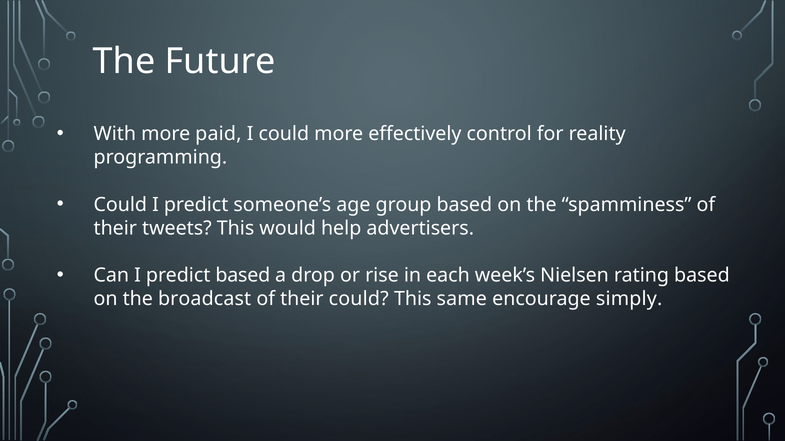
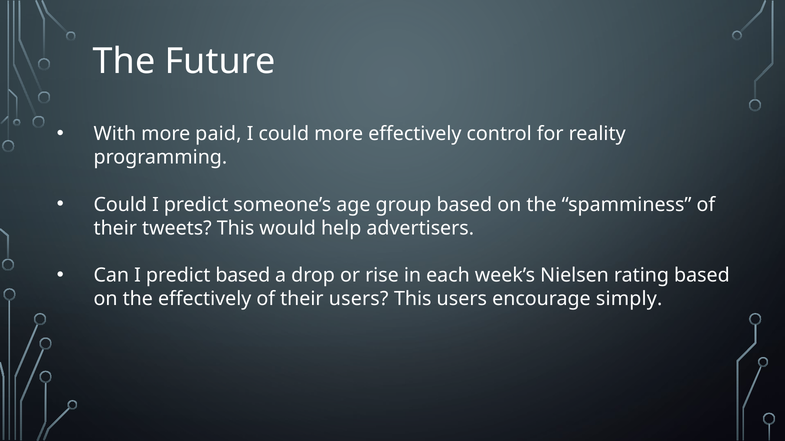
the broadcast: broadcast -> effectively (205, 299)
their could: could -> users (359, 299)
This same: same -> users (462, 299)
